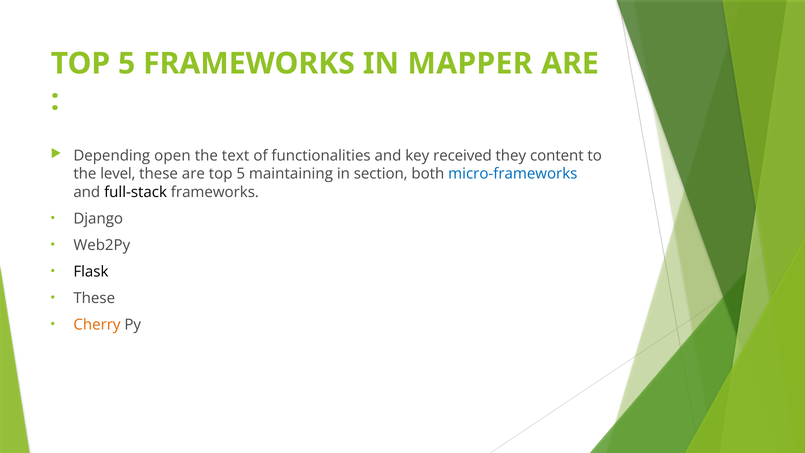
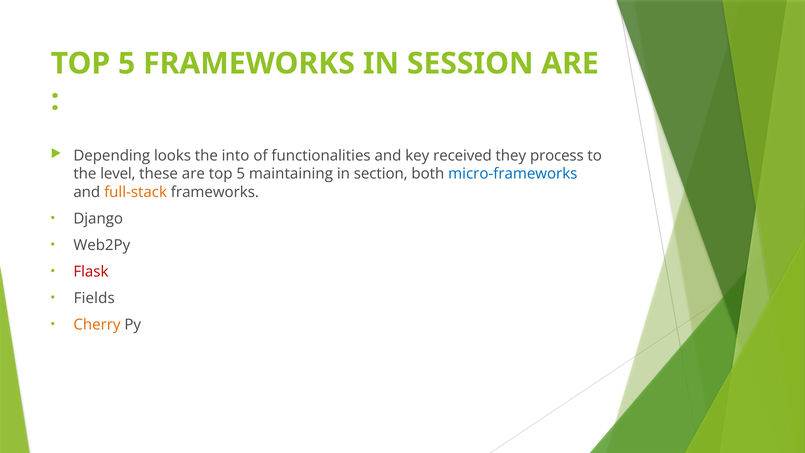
MAPPER: MAPPER -> SESSION (470, 63)
open: open -> looks (173, 156)
text: text -> into (236, 156)
content: content -> process (557, 156)
full-stack colour: black -> orange (136, 192)
Flask colour: black -> red (91, 272)
These: These -> Fields (94, 298)
